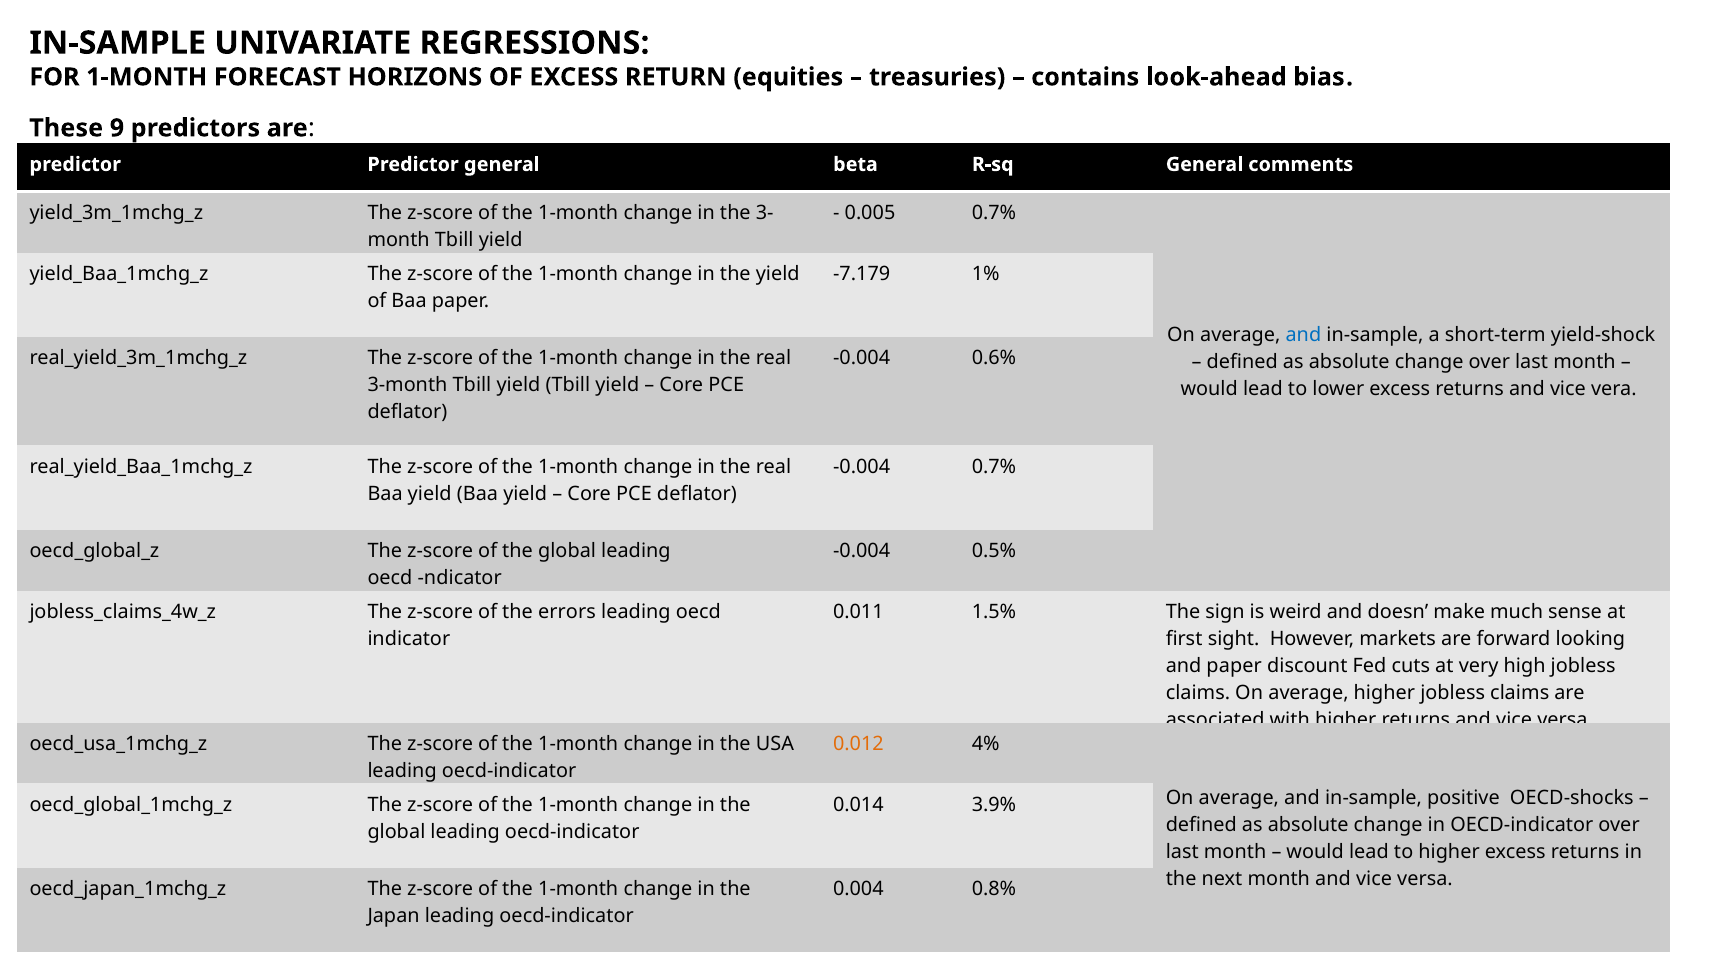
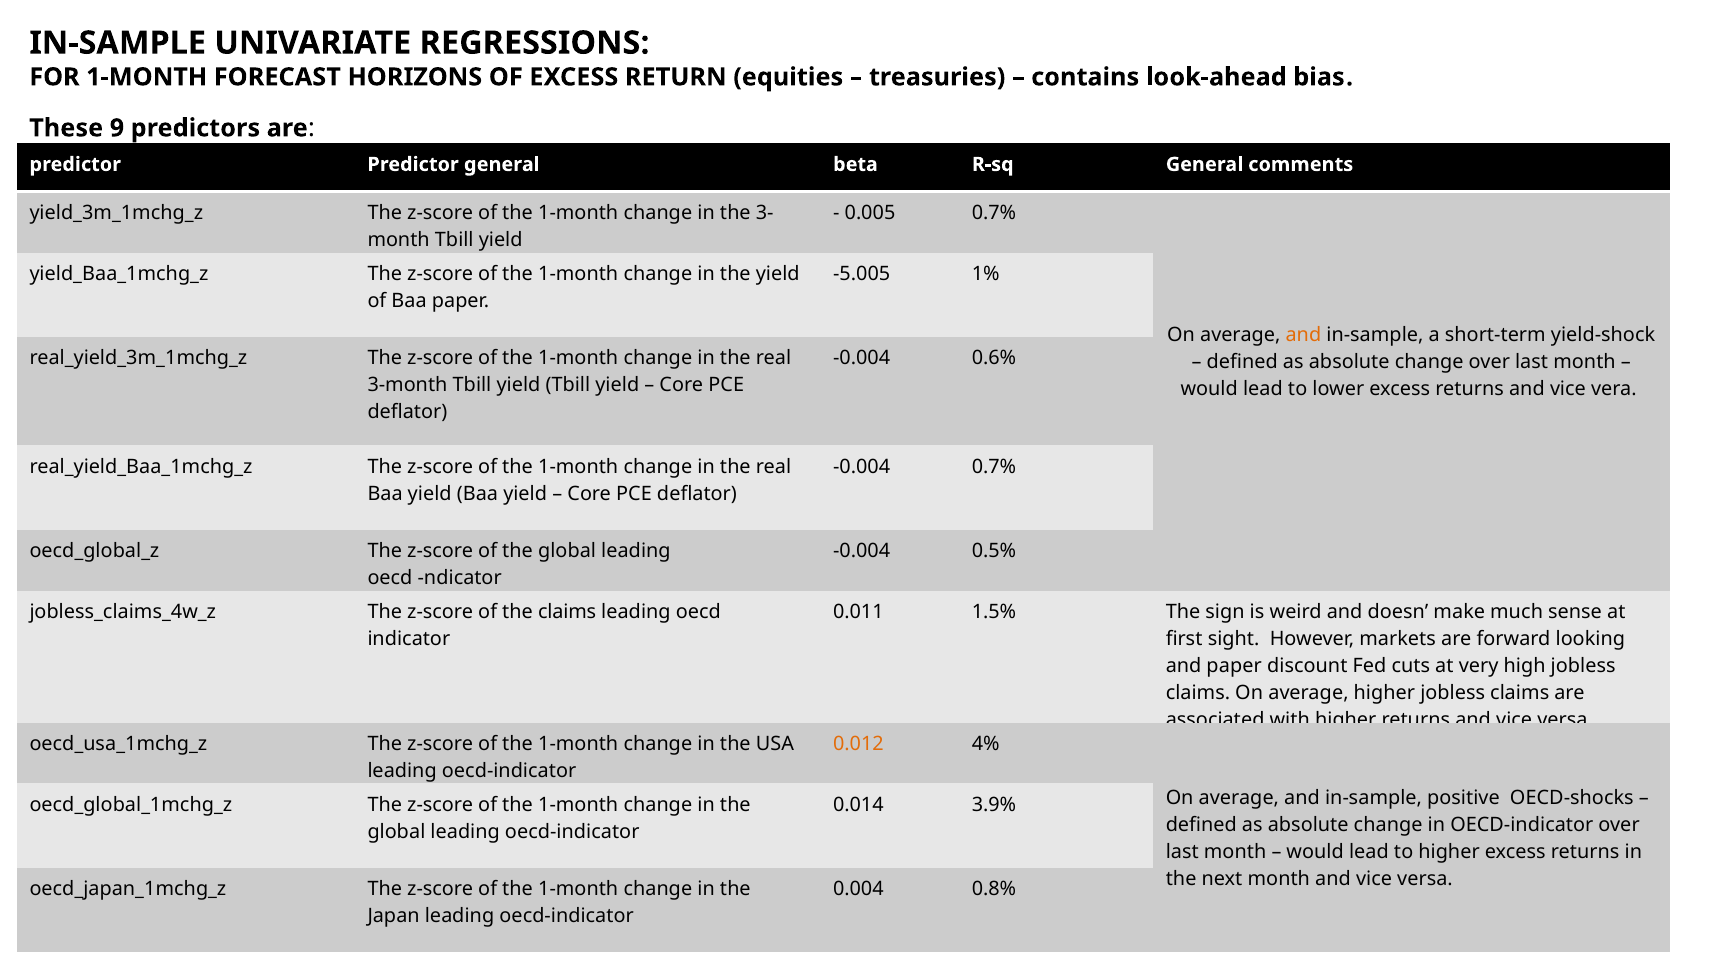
-7.179: -7.179 -> -5.005 (862, 274)
and colour: blue -> orange (1303, 335)
the errors: errors -> claims (567, 612)
